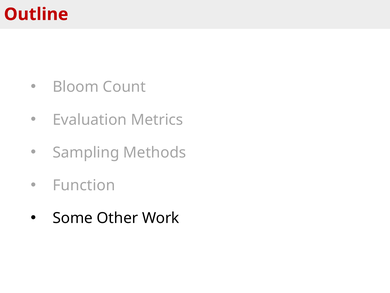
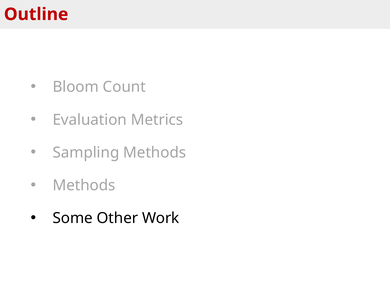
Function: Function -> Methods (84, 185)
